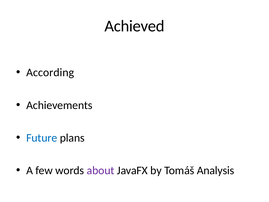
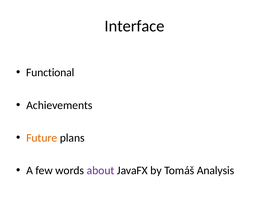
Achieved: Achieved -> Interface (134, 26)
According: According -> Functional (50, 72)
Future colour: blue -> orange (42, 138)
